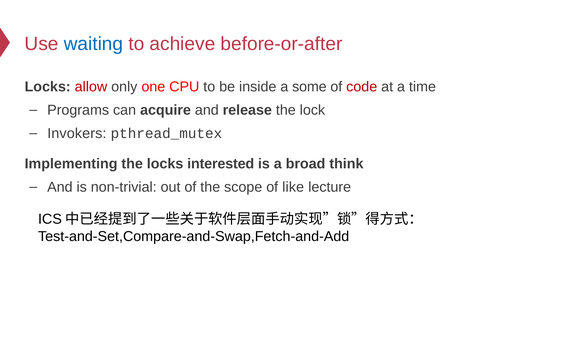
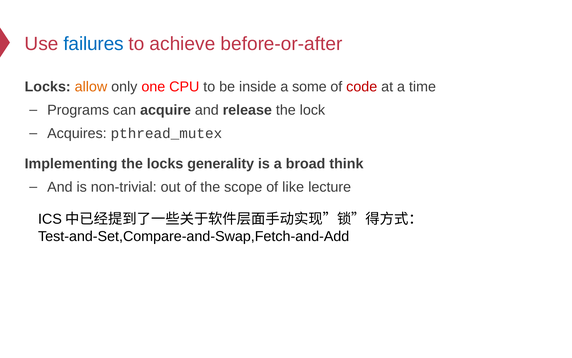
waiting: waiting -> failures (94, 44)
allow colour: red -> orange (91, 87)
Invokers: Invokers -> Acquires (77, 133)
interested: interested -> generality (221, 164)
